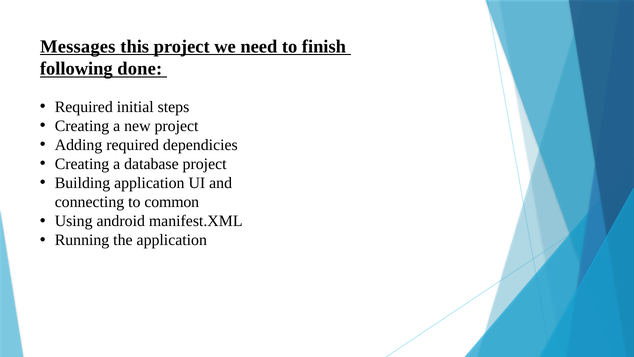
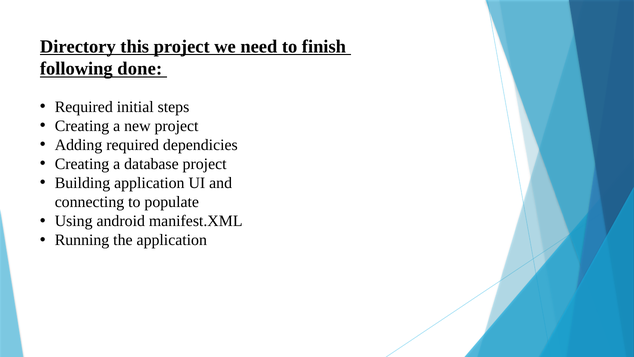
Messages: Messages -> Directory (78, 46)
common: common -> populate (172, 202)
